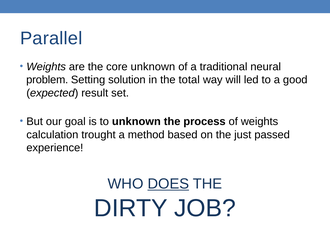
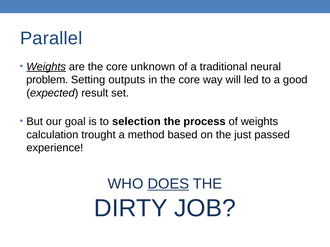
Weights underline: none -> present (46, 67)
solution: solution -> outputs (127, 80)
in the total: total -> core (189, 80)
to unknown: unknown -> selection (136, 122)
